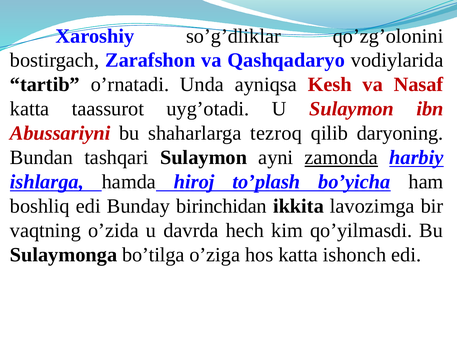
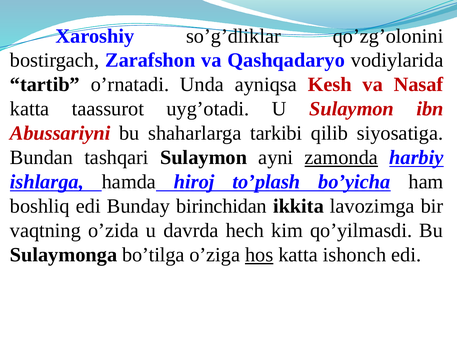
tezroq: tezroq -> tarkibi (276, 134)
daryoning: daryoning -> siyosatiga (400, 134)
hos underline: none -> present (259, 255)
